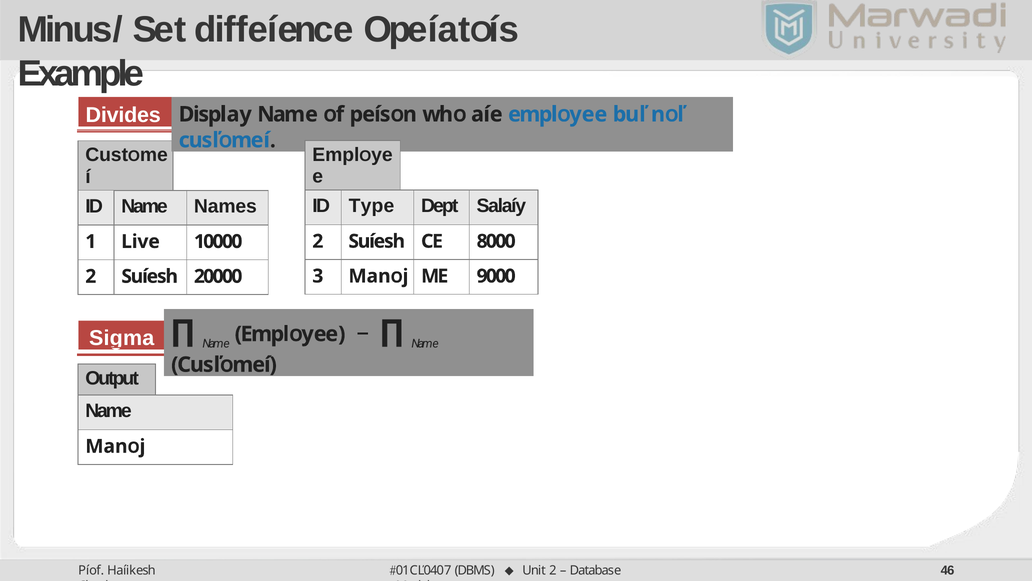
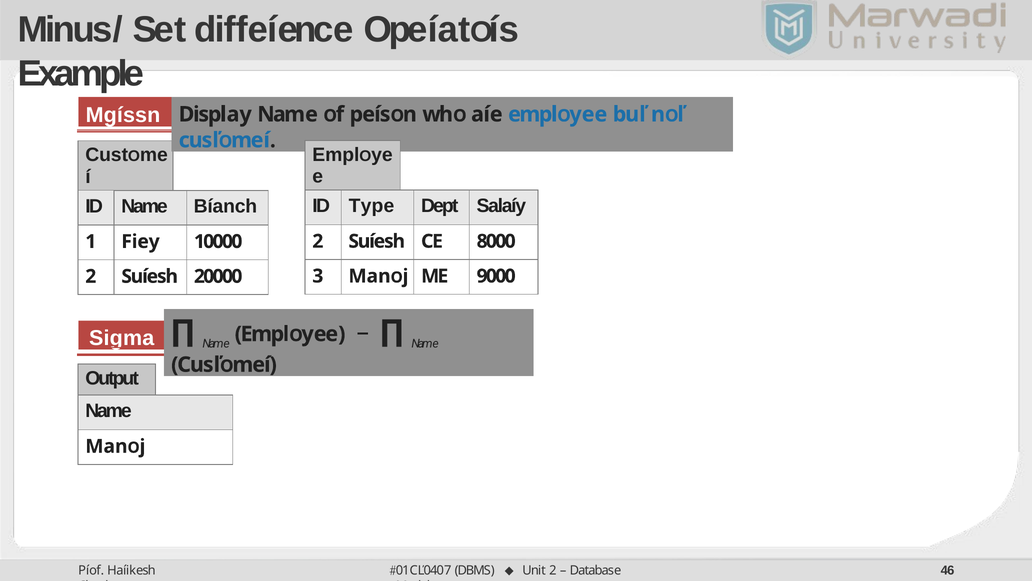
Divides: Divides -> Mgíssn (123, 115)
Names: Names -> Bíanch (225, 206)
Live: Live -> Fiey (140, 241)
